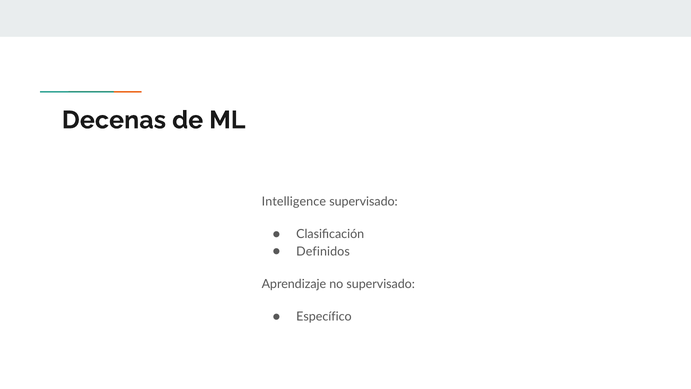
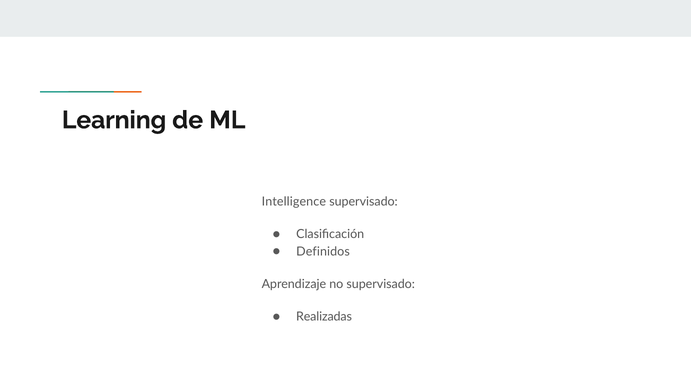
Decenas: Decenas -> Learning (114, 120)
Específico: Específico -> Realizadas (324, 316)
